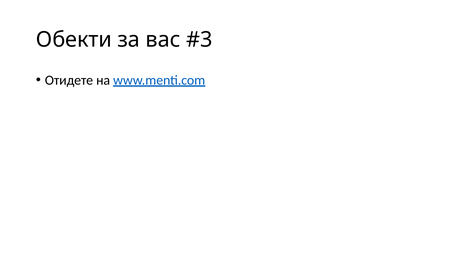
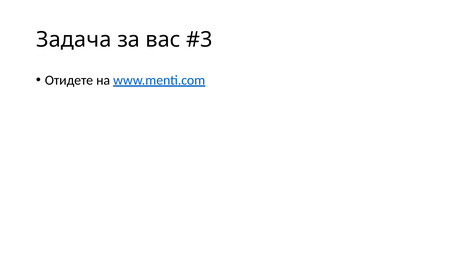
Обекти: Обекти -> Задача (74, 40)
